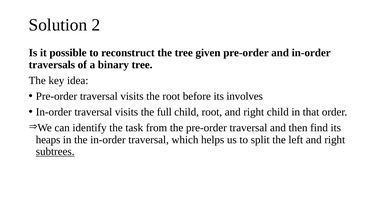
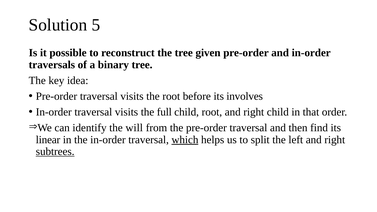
2: 2 -> 5 (96, 25)
task: task -> will (134, 128)
heaps: heaps -> linear (48, 140)
which underline: none -> present (185, 140)
